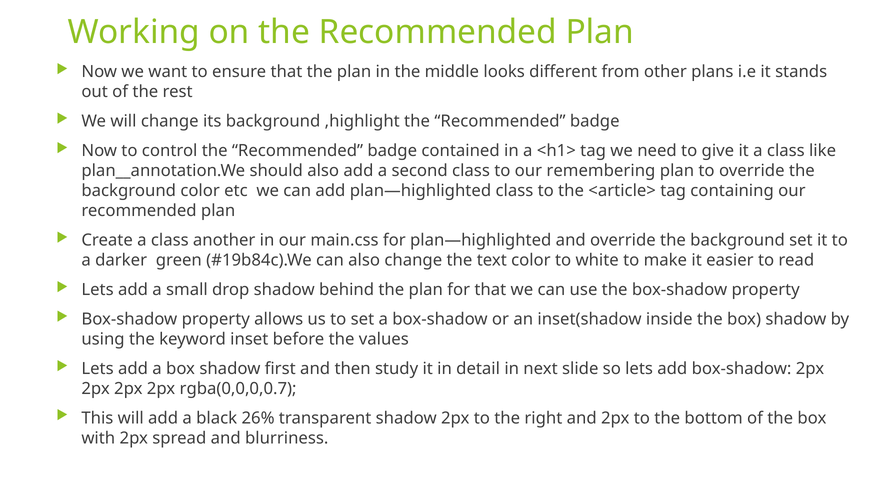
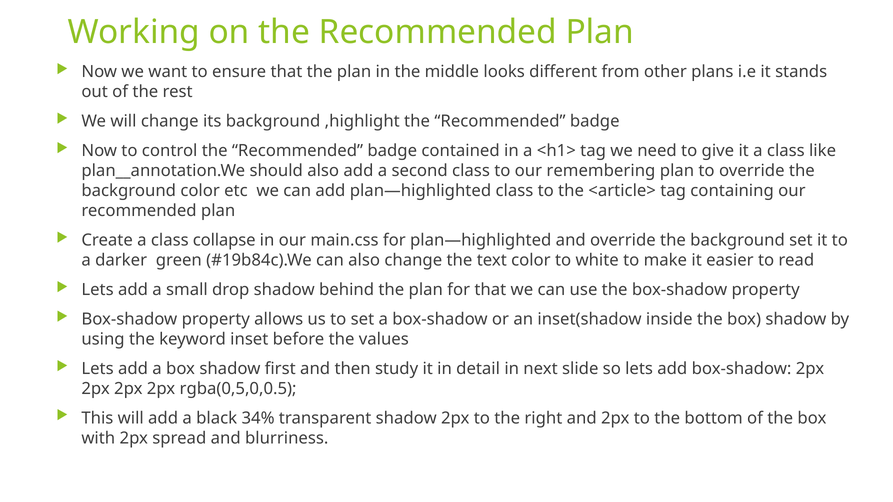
another: another -> collapse (224, 240)
rgba(0,0,0,0.7: rgba(0,0,0,0.7 -> rgba(0,5,0,0.5 (238, 389)
26%: 26% -> 34% (258, 418)
